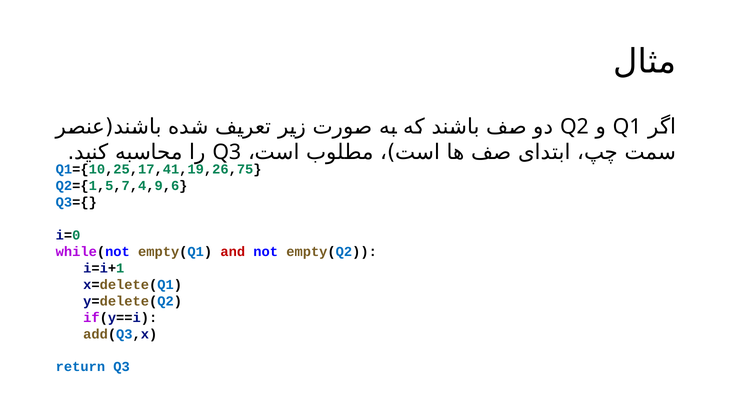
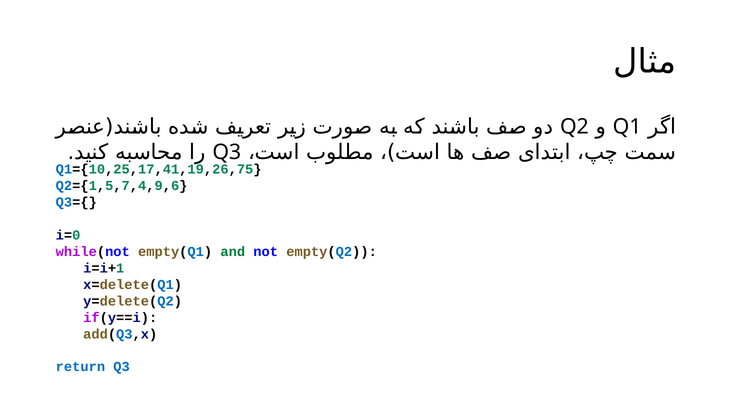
and colour: red -> green (233, 251)
